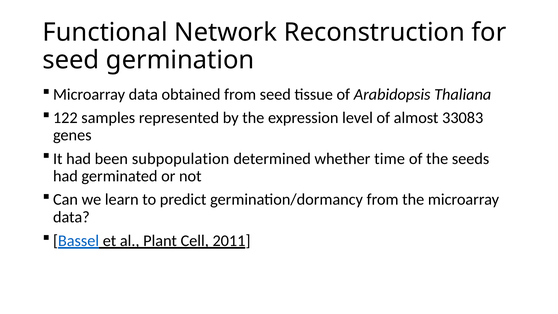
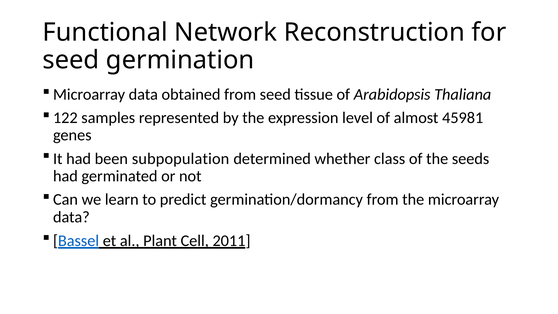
33083: 33083 -> 45981 (463, 118)
time: time -> class (390, 159)
